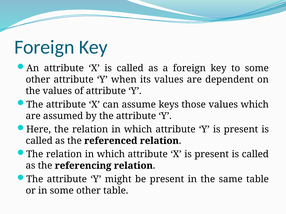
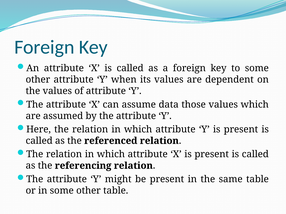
keys: keys -> data (169, 105)
